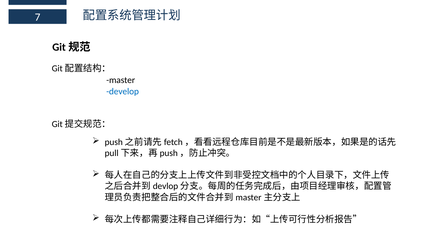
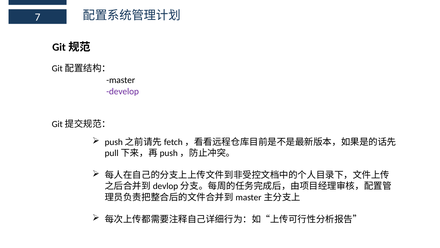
develop colour: blue -> purple (123, 91)
